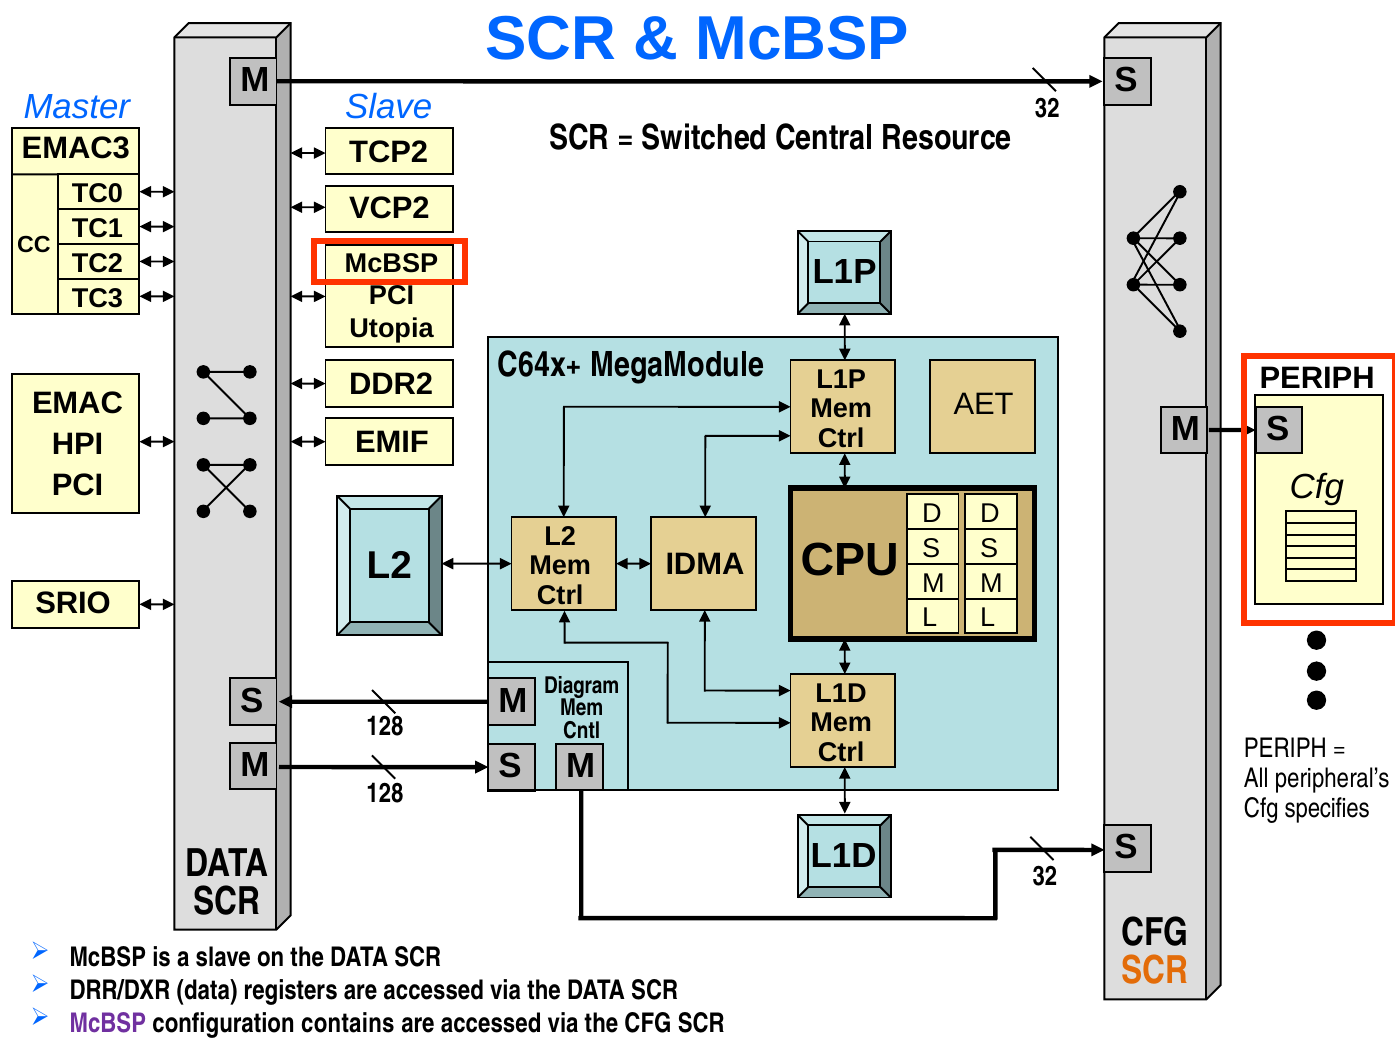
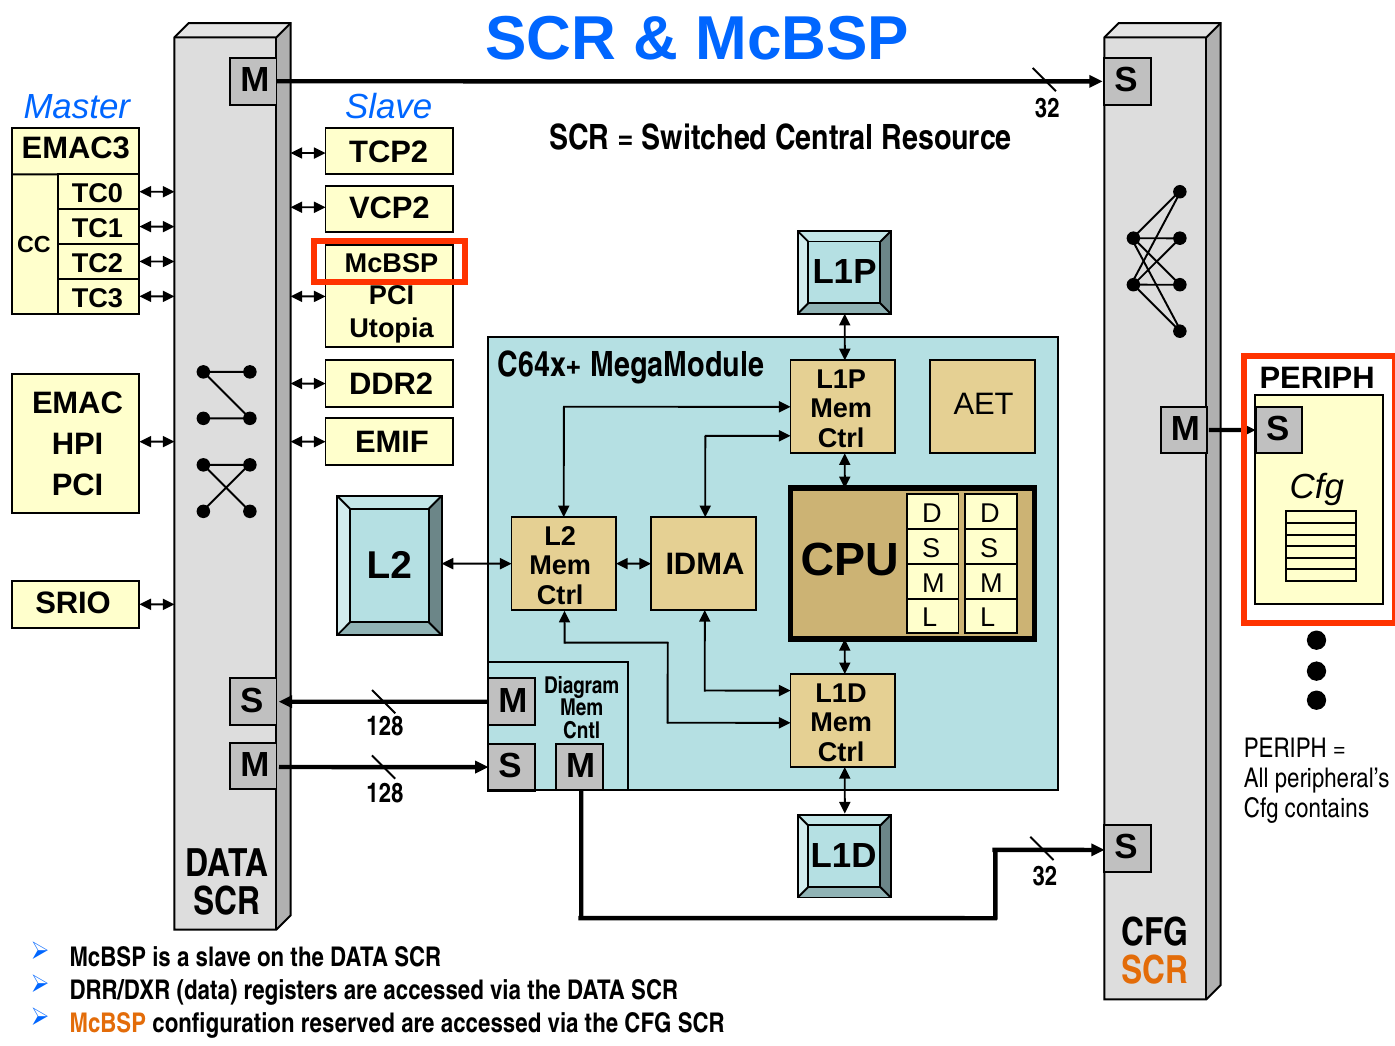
specifies: specifies -> contains (1327, 809)
McBSP colour: purple -> orange (108, 1024)
contains: contains -> reserved (348, 1024)
